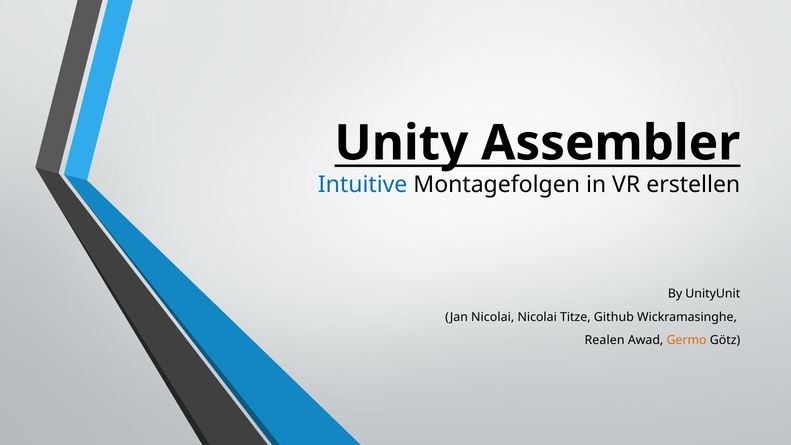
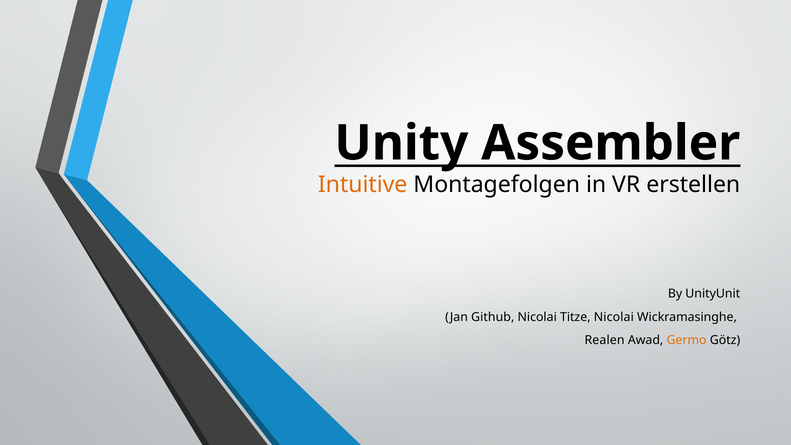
Intuitive colour: blue -> orange (363, 185)
Jan Nicolai: Nicolai -> Github (493, 317)
Titze Github: Github -> Nicolai (614, 317)
